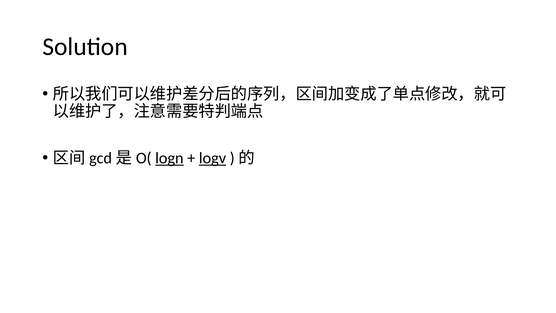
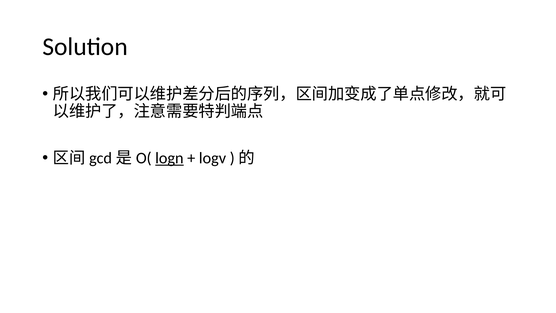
logv underline: present -> none (213, 158)
